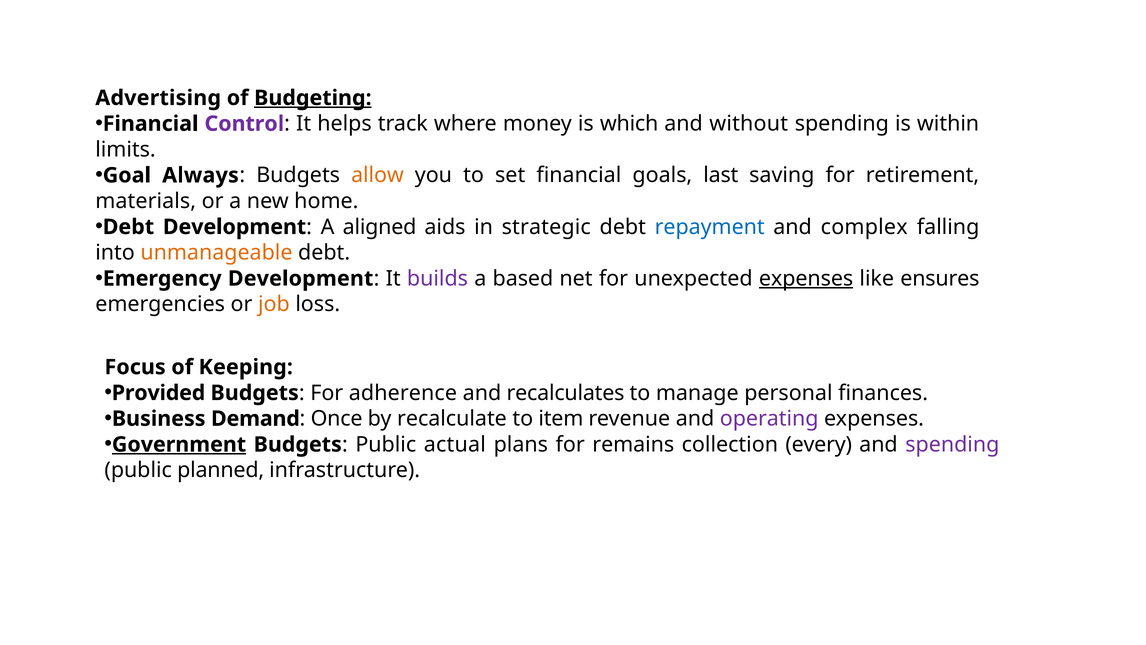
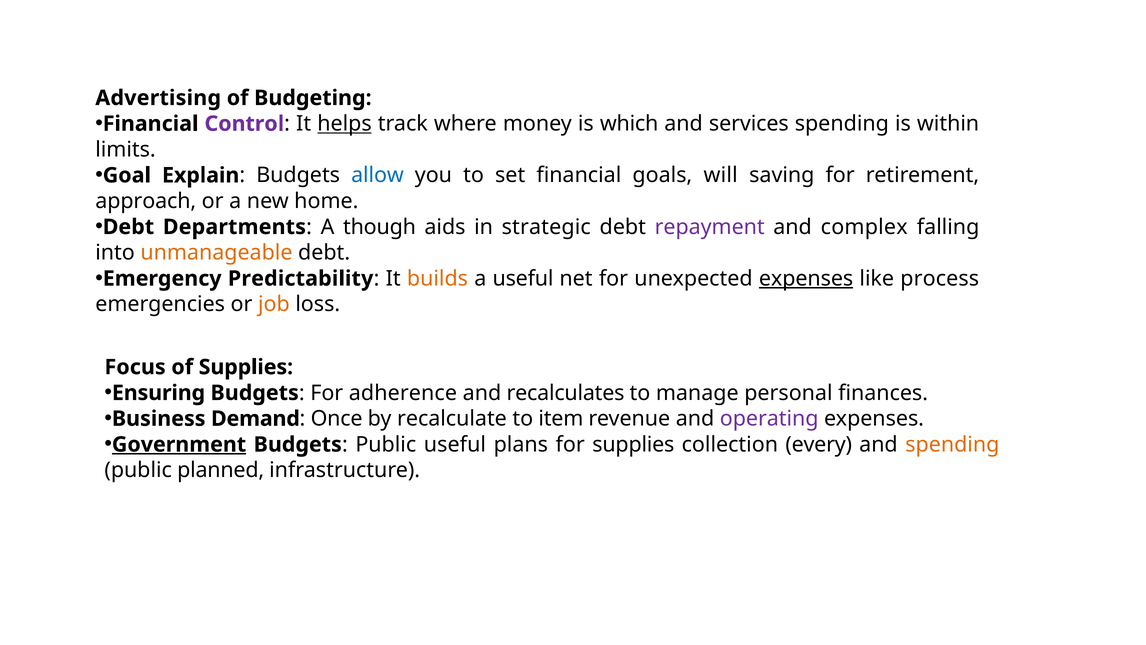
Budgeting underline: present -> none (313, 98)
helps underline: none -> present (344, 124)
without: without -> services (749, 124)
Always: Always -> Explain (201, 175)
allow colour: orange -> blue (377, 175)
last: last -> will (721, 175)
materials: materials -> approach (146, 201)
Debt Development: Development -> Departments (234, 227)
aligned: aligned -> though (380, 227)
repayment colour: blue -> purple (710, 227)
Emergency Development: Development -> Predictability (301, 278)
builds colour: purple -> orange (437, 278)
a based: based -> useful (523, 278)
ensures: ensures -> process (940, 278)
of Keeping: Keeping -> Supplies (246, 367)
Provided: Provided -> Ensuring (158, 393)
Public actual: actual -> useful (455, 444)
for remains: remains -> supplies (633, 444)
spending colour: purple -> orange (952, 444)
